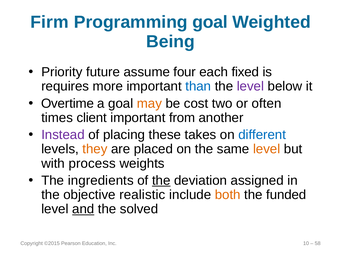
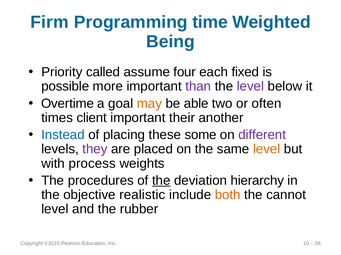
Programming goal: goal -> time (210, 22)
future: future -> called (103, 72)
requires: requires -> possible (65, 87)
than colour: blue -> purple (198, 87)
cost: cost -> able (196, 104)
from: from -> their (182, 118)
Instead colour: purple -> blue (63, 135)
takes: takes -> some (201, 135)
different colour: blue -> purple (262, 135)
they colour: orange -> purple (95, 150)
ingredients: ingredients -> procedures (101, 181)
assigned: assigned -> hierarchy (257, 181)
funded: funded -> cannot (286, 195)
and underline: present -> none (83, 210)
solved: solved -> rubber (139, 210)
